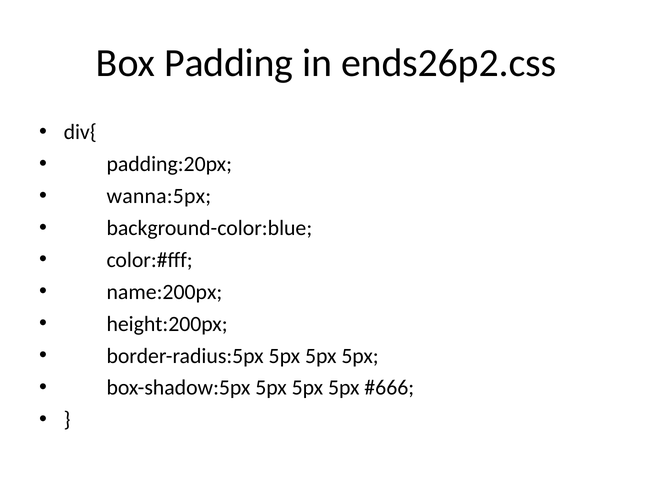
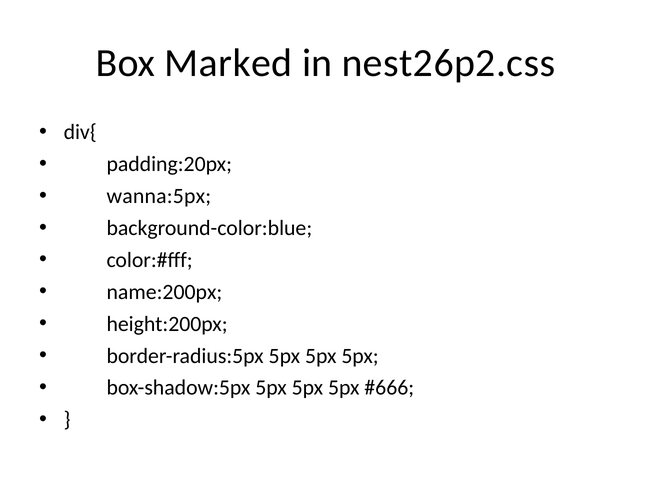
Padding: Padding -> Marked (228, 63)
ends26p2.css: ends26p2.css -> nest26p2.css (448, 63)
